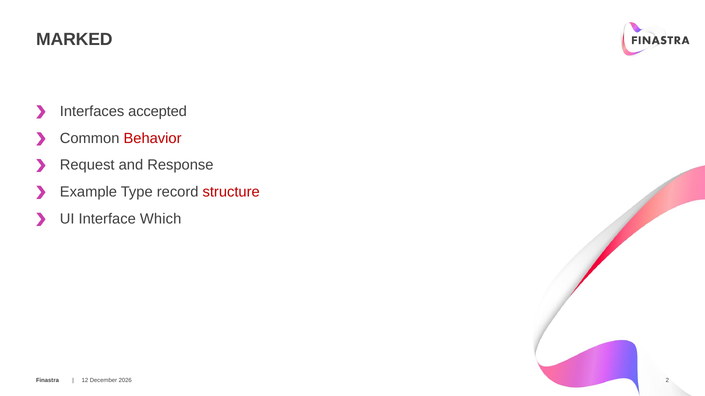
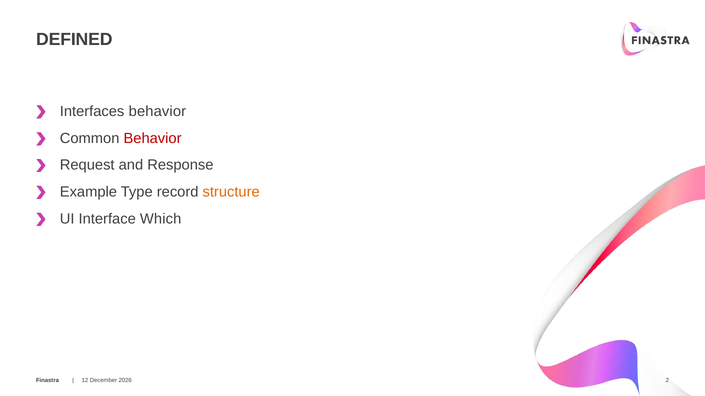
MARKED: MARKED -> DEFINED (74, 40)
Interfaces accepted: accepted -> behavior (157, 112)
structure colour: red -> orange (231, 192)
